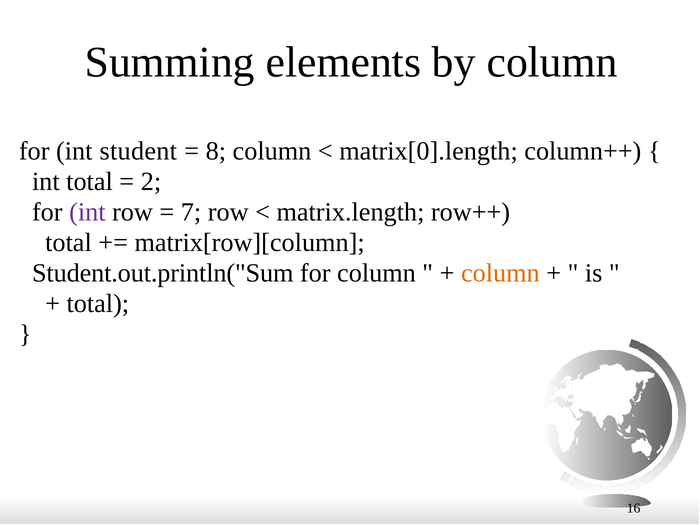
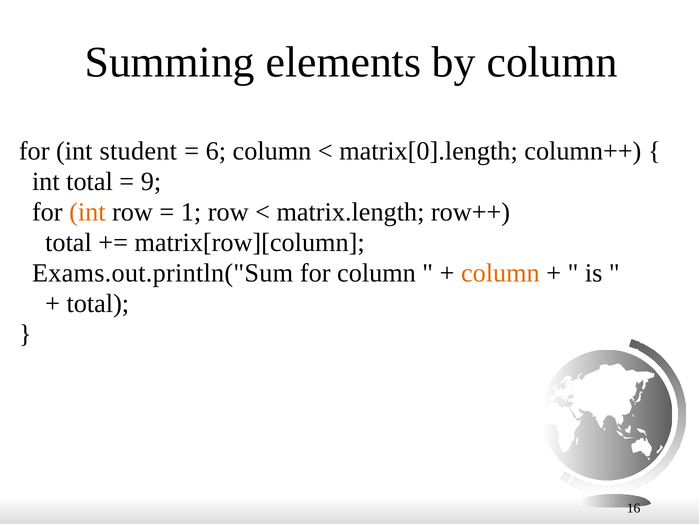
8: 8 -> 6 (216, 151)
2: 2 -> 9 (151, 182)
int colour: purple -> orange (87, 212)
7: 7 -> 1 (191, 212)
Student.out.println("Sum: Student.out.println("Sum -> Exams.out.println("Sum (163, 273)
